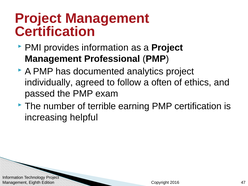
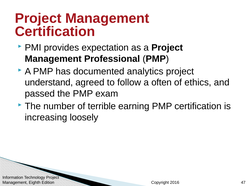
provides information: information -> expectation (105, 48)
individually: individually -> understand (49, 83)
helpful: helpful -> loosely (84, 117)
